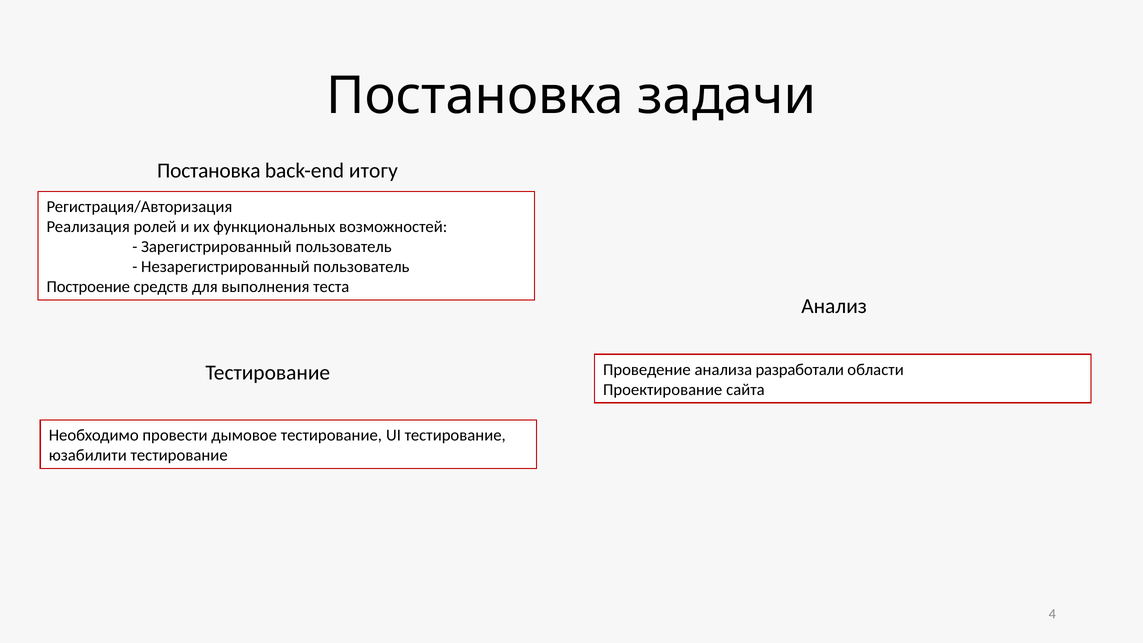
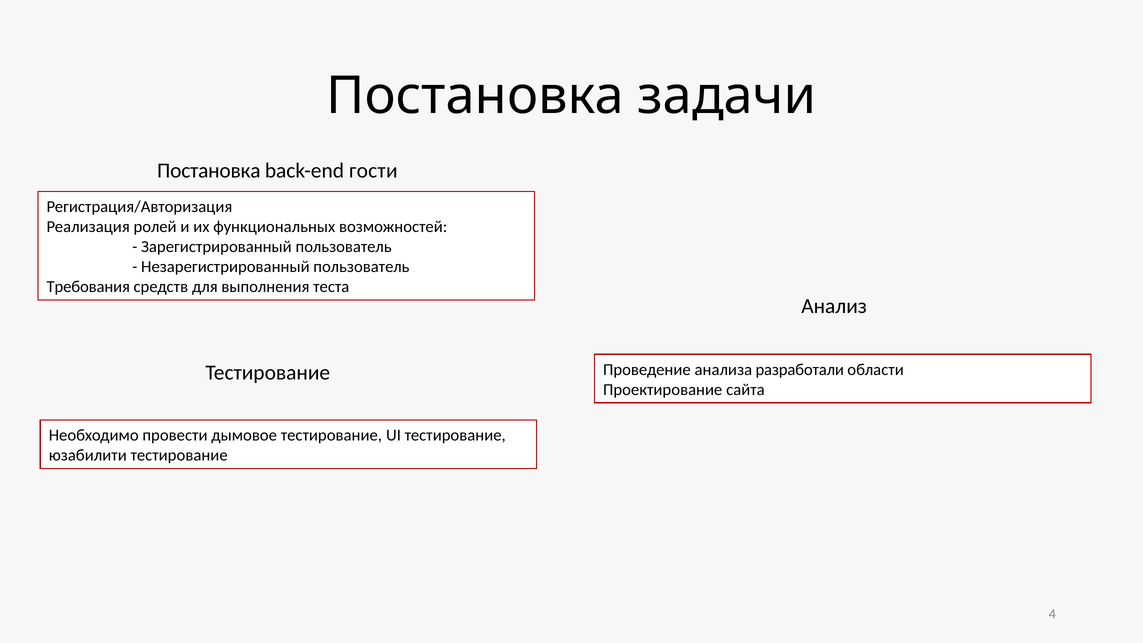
итогу: итогу -> гости (373, 170)
Построение: Построение -> Требования (88, 287)
